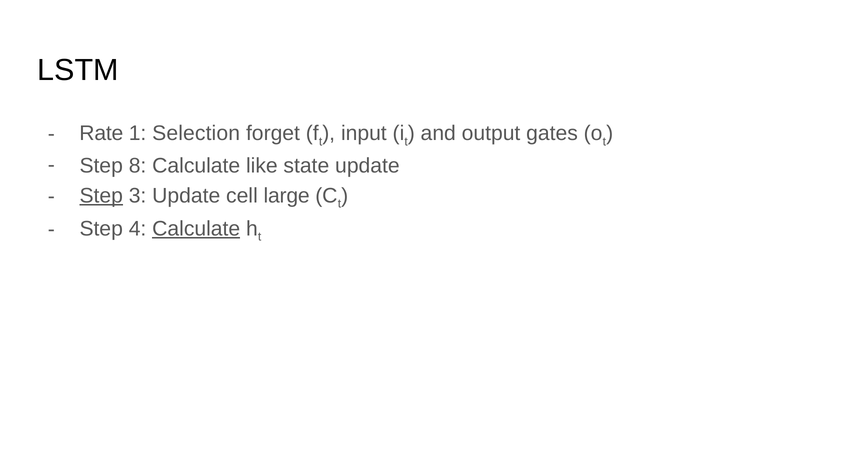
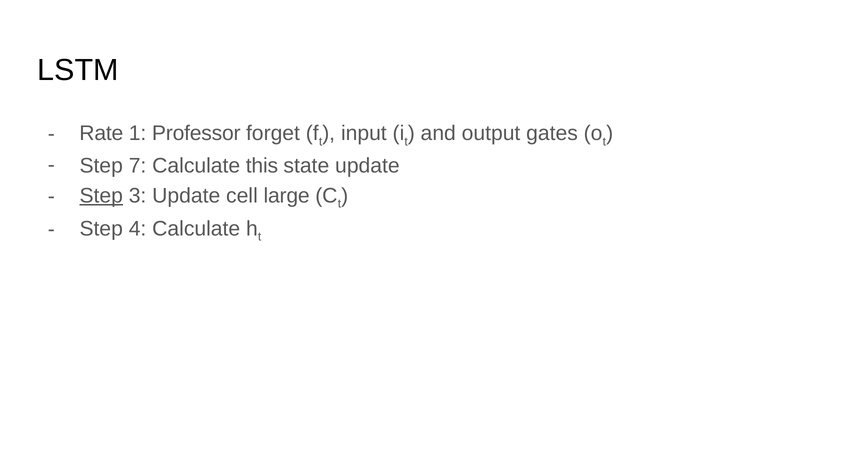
Selection: Selection -> Professor (196, 133)
8: 8 -> 7 (138, 166)
like: like -> this (262, 166)
Calculate underline: present -> none (196, 229)
